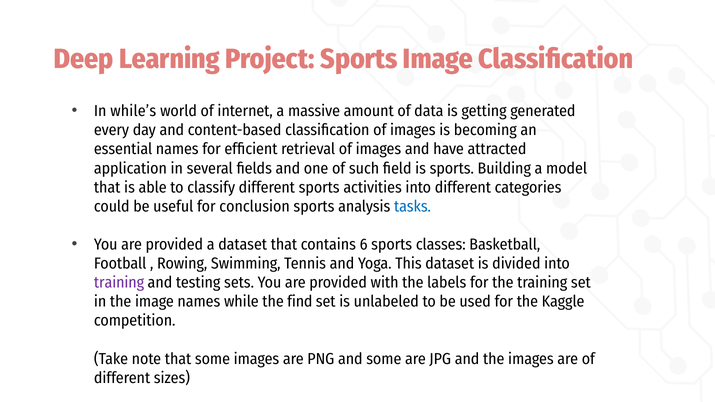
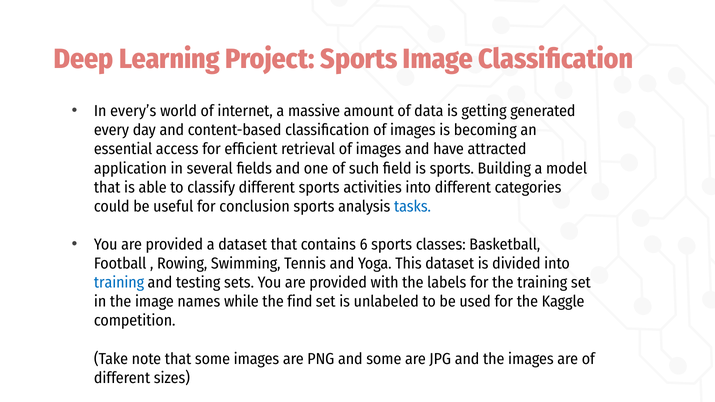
while’s: while’s -> every’s (133, 111)
essential names: names -> access (177, 149)
training colour: purple -> blue (119, 283)
